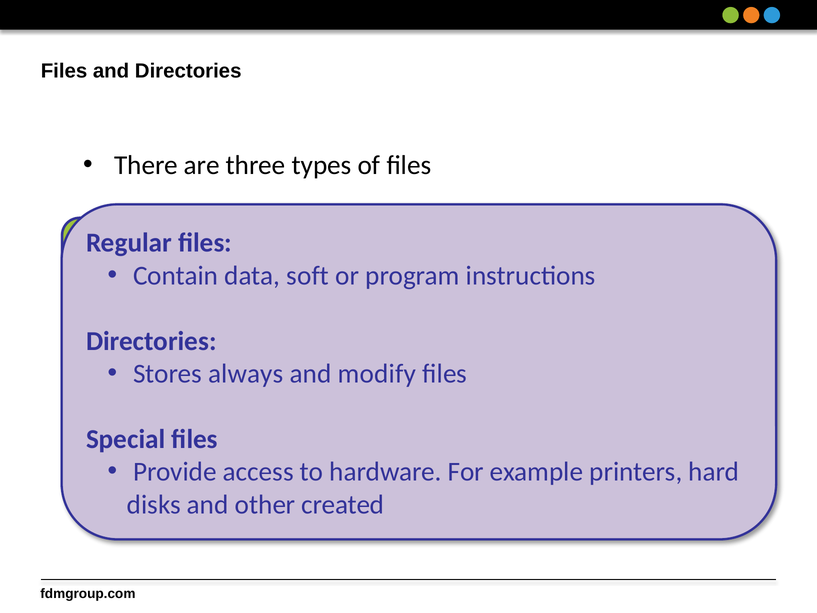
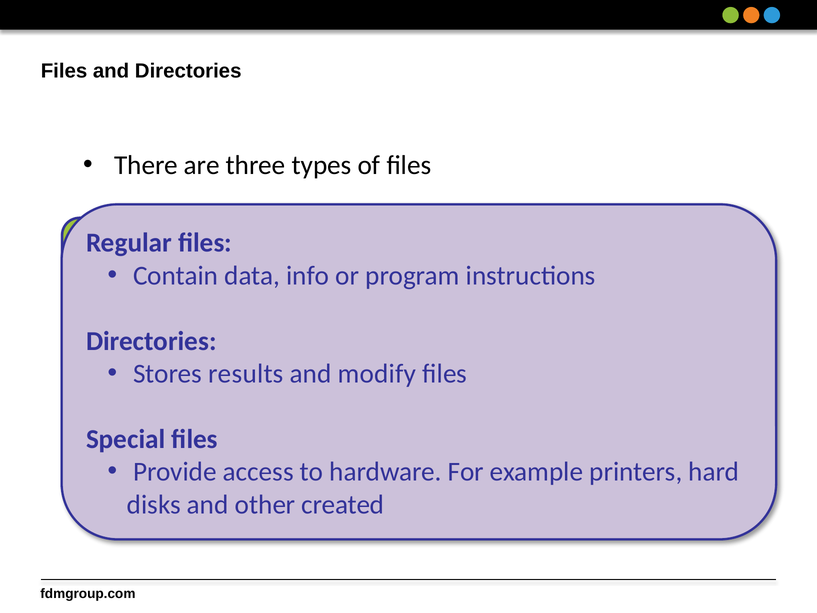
soft: soft -> info (308, 276)
always: always -> results (246, 374)
